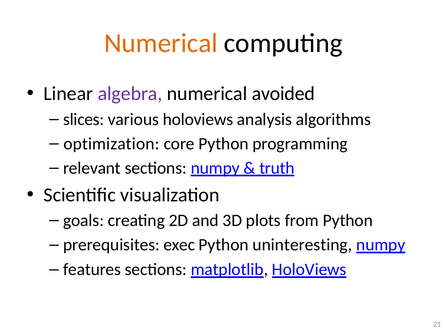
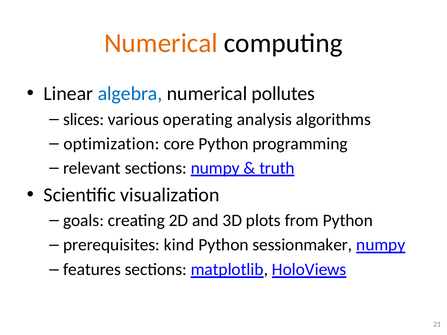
algebra colour: purple -> blue (130, 94)
avoided: avoided -> pollutes (283, 94)
various holoviews: holoviews -> operating (198, 119)
exec: exec -> kind (179, 245)
uninteresting: uninteresting -> sessionmaker (302, 245)
